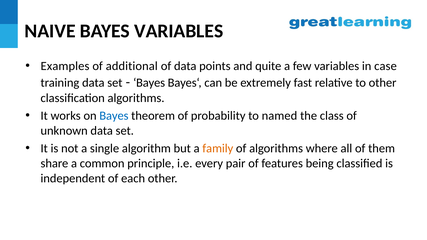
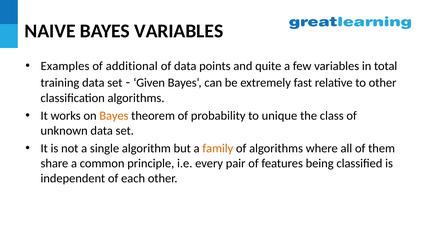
case: case -> total (386, 66)
Bayes: Bayes -> Given (149, 83)
Bayes colour: blue -> orange (114, 116)
named: named -> unique (279, 116)
